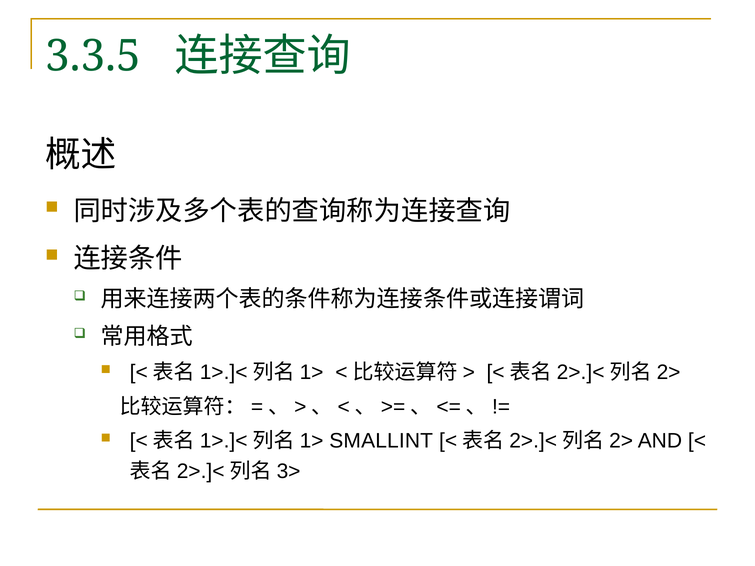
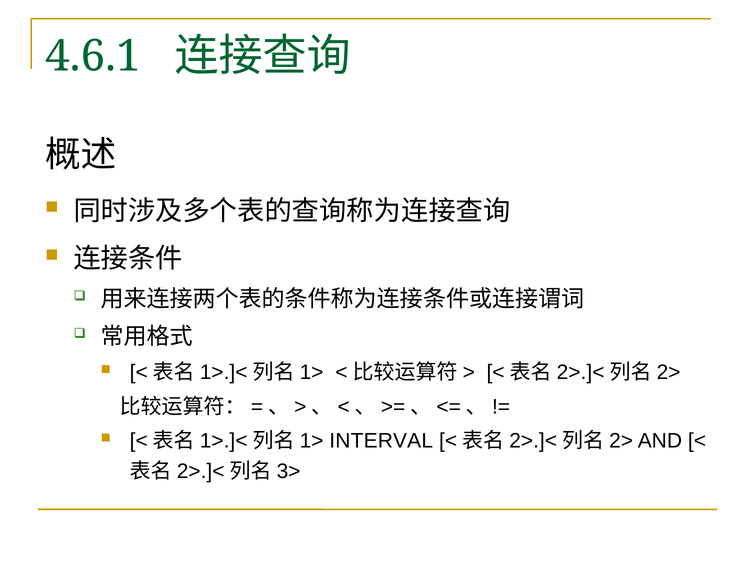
3.3.5: 3.3.5 -> 4.6.1 (93, 56)
SMALLINT: SMALLINT -> INTERVAL (381, 441)
